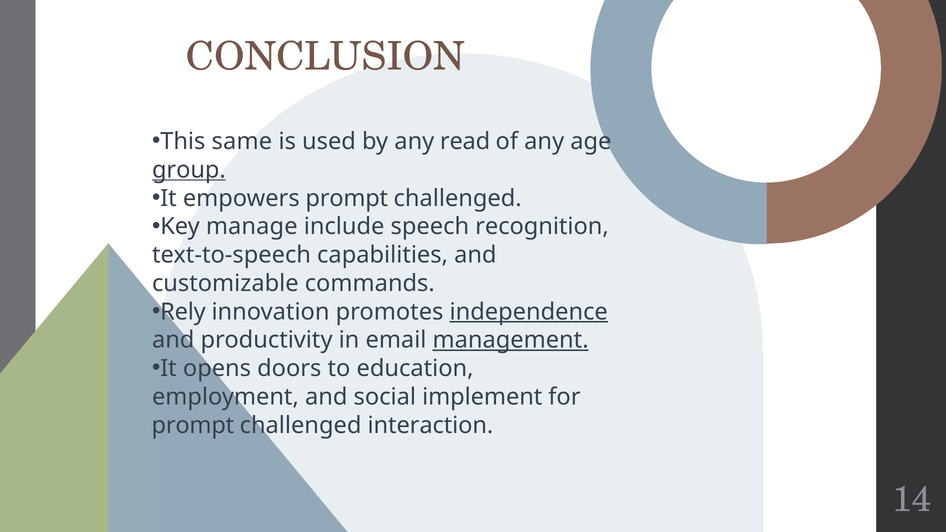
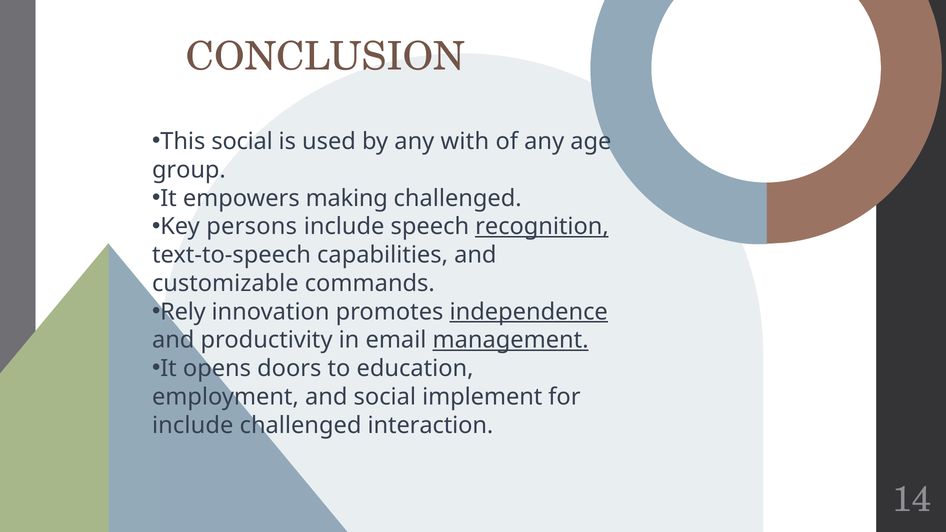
This same: same -> social (242, 141)
read: read -> with (465, 141)
group underline: present -> none (189, 170)
empowers prompt: prompt -> making (347, 198)
manage: manage -> persons (252, 227)
recognition underline: none -> present (542, 227)
prompt: prompt -> include (193, 425)
